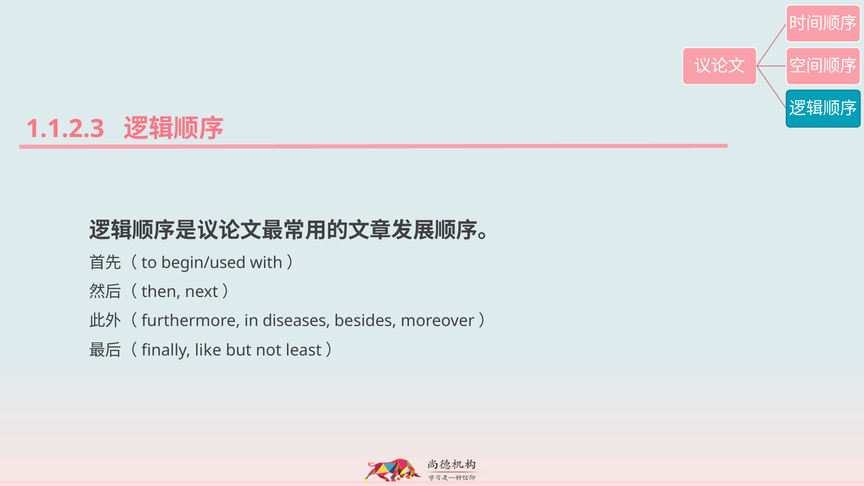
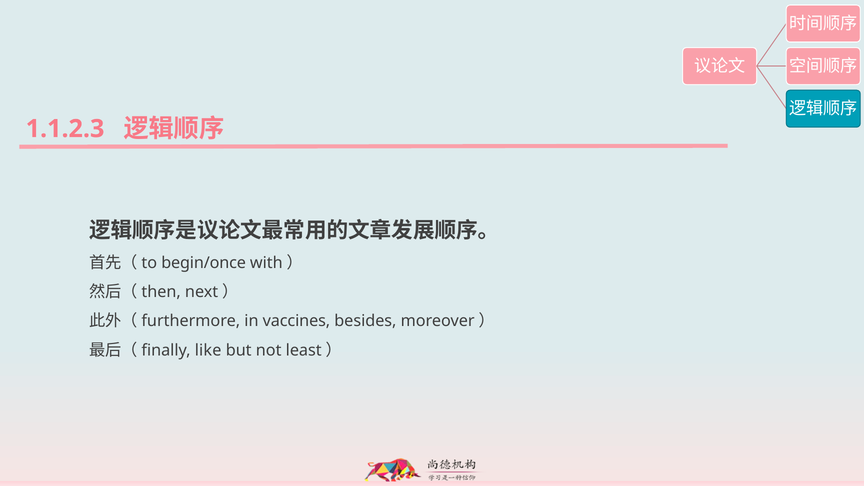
begin/used: begin/used -> begin/once (204, 263)
diseases: diseases -> vaccines (296, 321)
